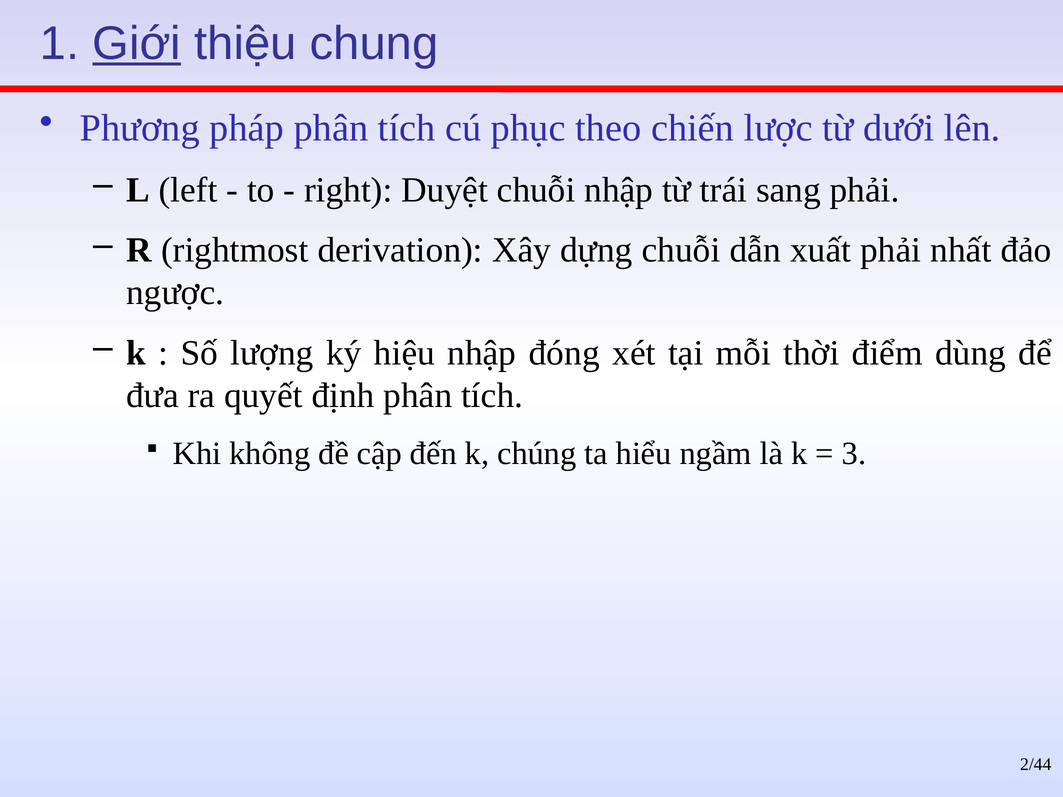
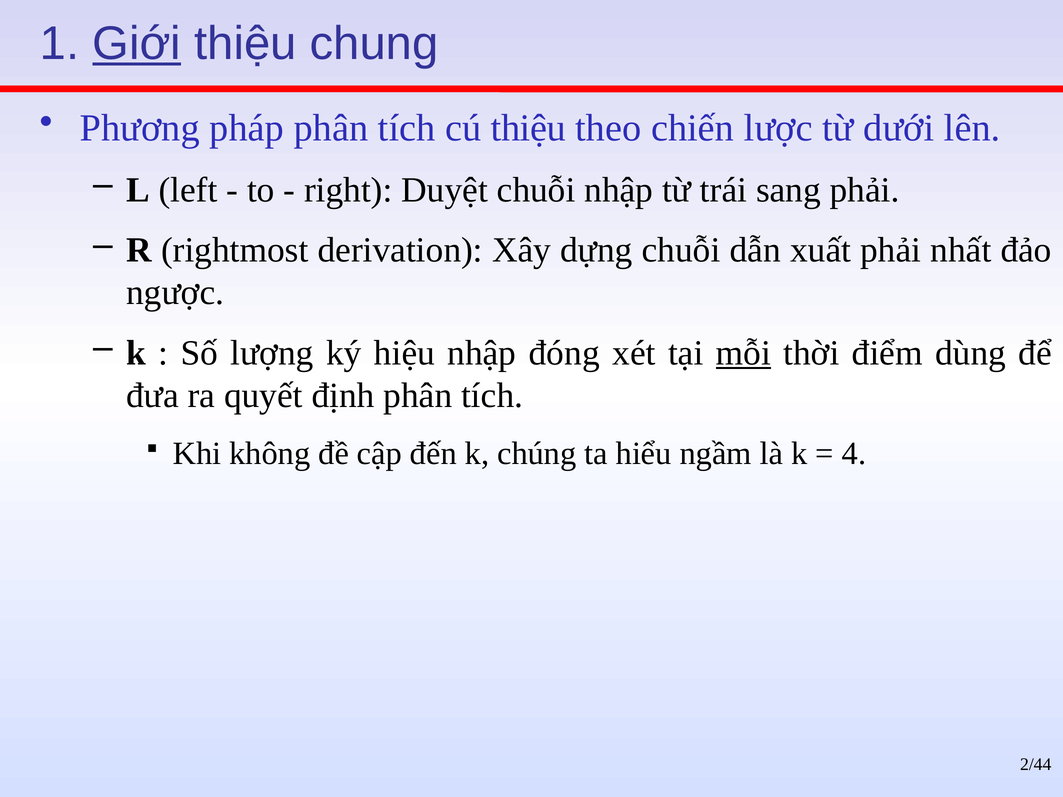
cú phục: phục -> thiệu (528, 128)
mỗi underline: none -> present (743, 353)
3: 3 -> 4 (854, 454)
